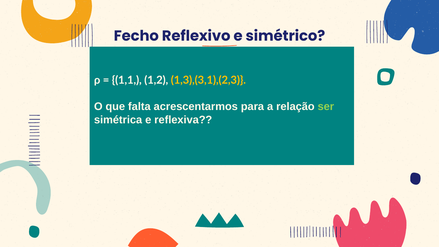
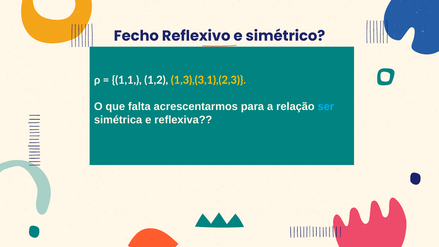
ser colour: light green -> light blue (326, 107)
